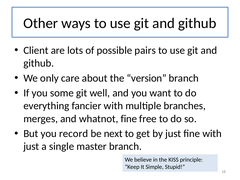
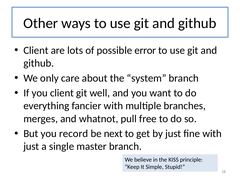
pairs: pairs -> error (145, 50)
version: version -> system (147, 78)
you some: some -> client (62, 93)
whatnot fine: fine -> pull (129, 119)
